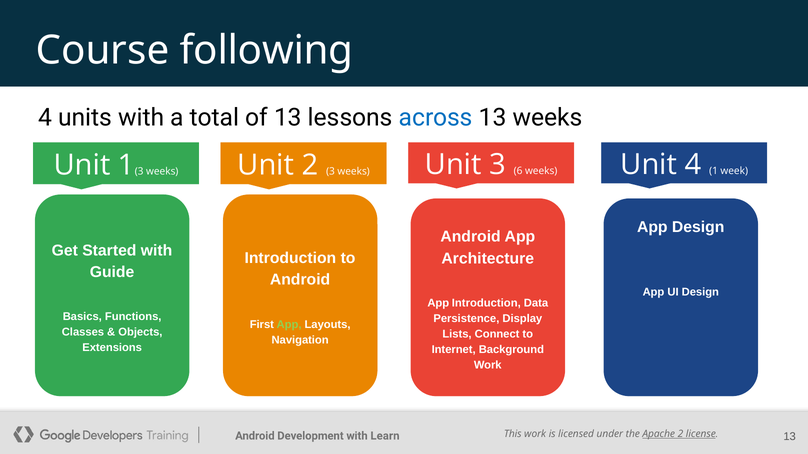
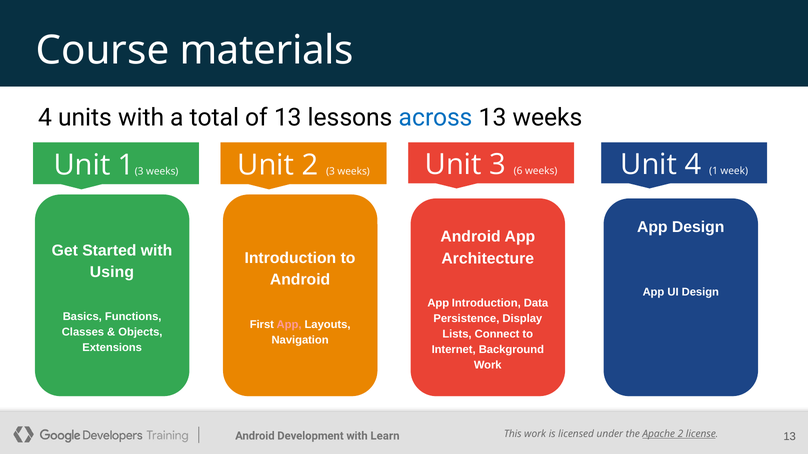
following: following -> materials (267, 50)
Guide: Guide -> Using (112, 272)
App colour: light green -> pink (289, 325)
